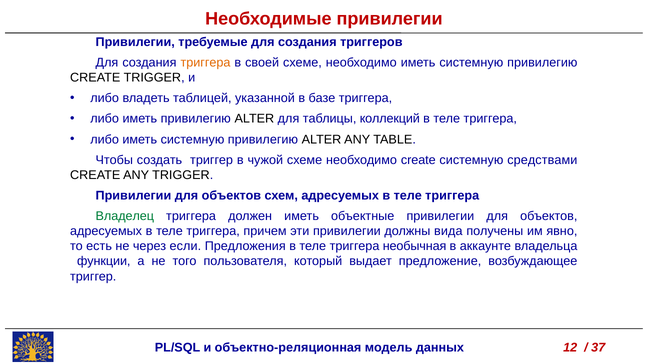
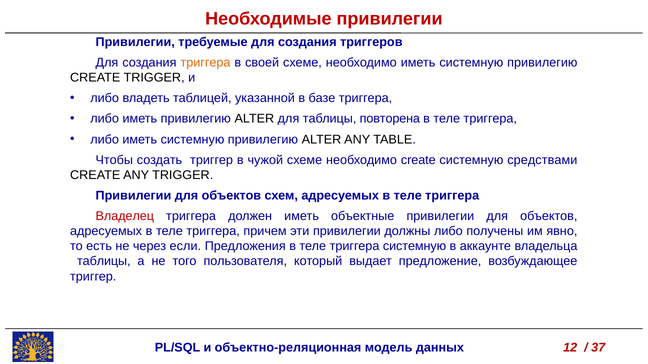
коллекций: коллекций -> повторена (390, 119)
Владелец colour: green -> red (125, 216)
должны вида: вида -> либо (448, 231)
триггера необычная: необычная -> системную (415, 247)
функции: функции -> таблицы (104, 262)
